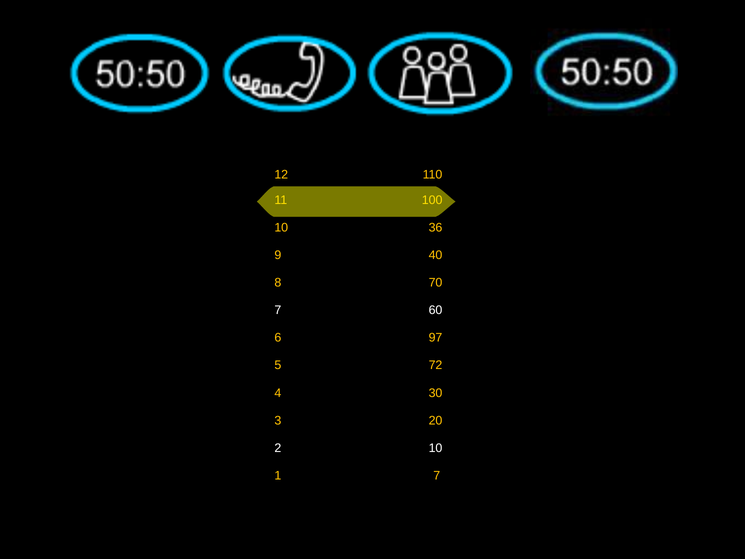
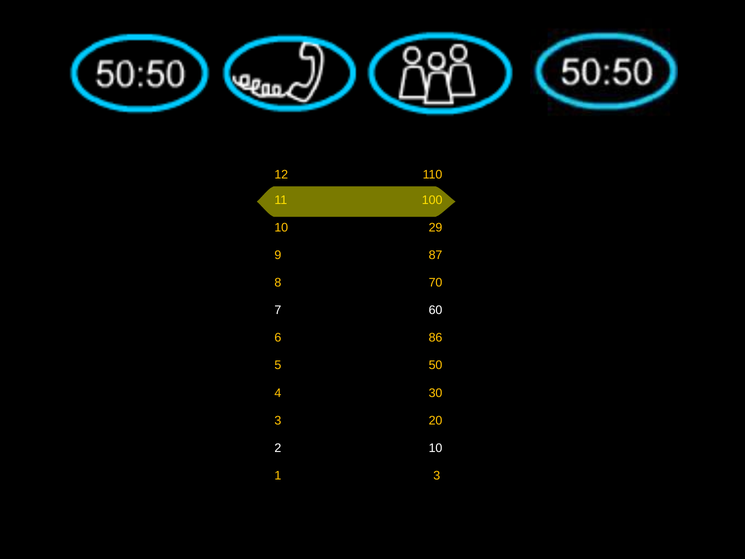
36: 36 -> 29 (436, 228)
40: 40 -> 87 (436, 255)
97: 97 -> 86 (436, 338)
72: 72 -> 50 (436, 365)
1 7: 7 -> 3 (437, 475)
